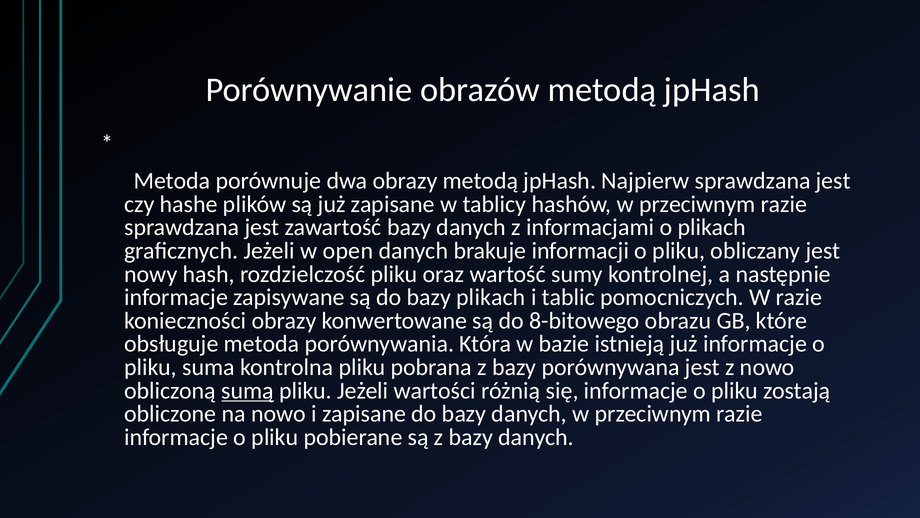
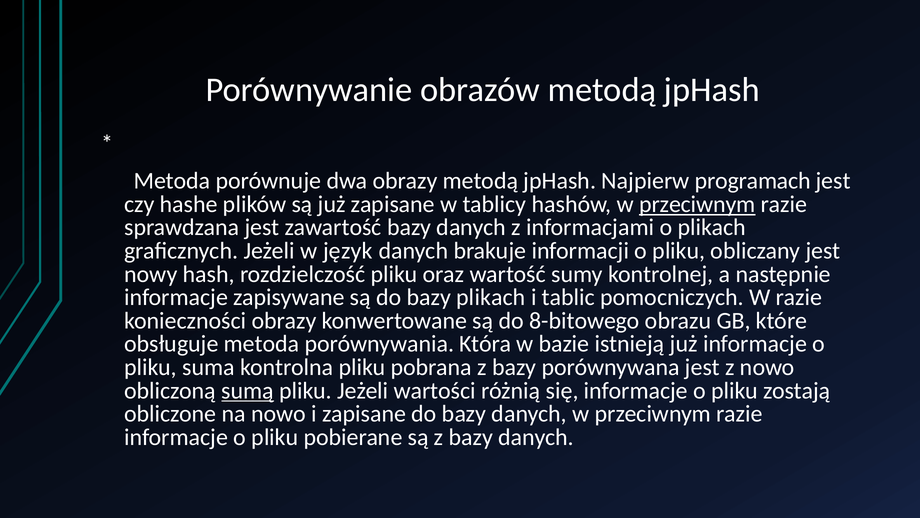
Najpierw sprawdzana: sprawdzana -> programach (753, 181)
przeciwnym underline: none -> present (697, 204)
open: open -> język (348, 251)
